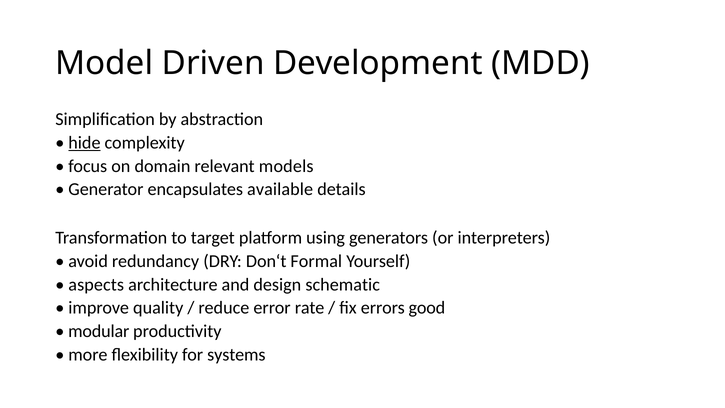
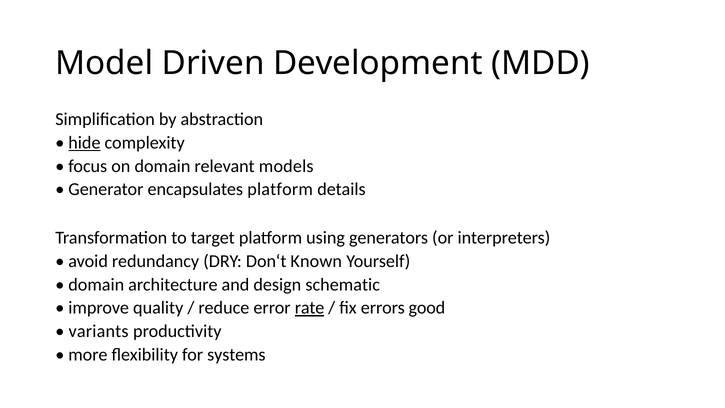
encapsulates available: available -> platform (280, 189)
Formal: Formal -> Known (316, 261)
aspects: aspects -> domain (96, 285)
rate underline: none -> present (310, 308)
modular: modular -> variants (99, 331)
